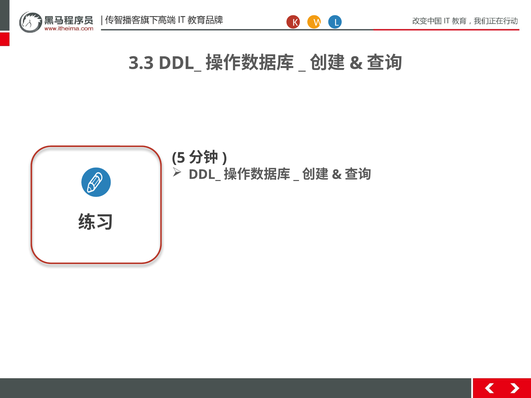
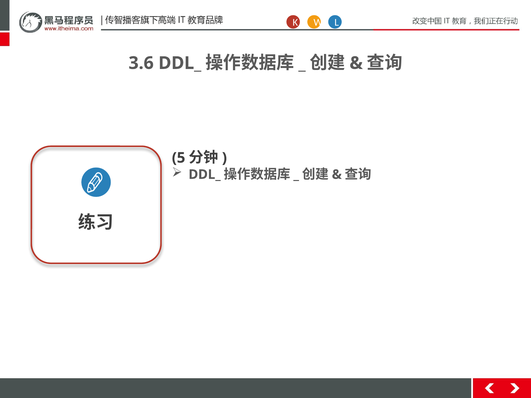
3.3: 3.3 -> 3.6 (141, 63)
